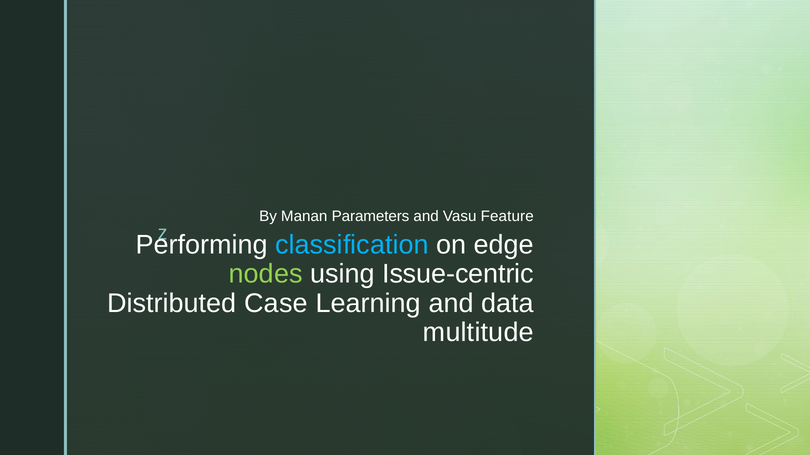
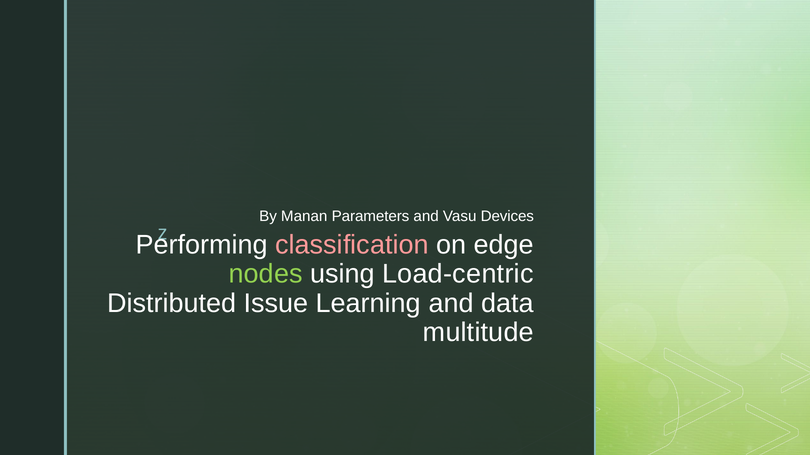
Feature: Feature -> Devices (507, 217)
classification colour: light blue -> pink (352, 245)
Issue-centric: Issue-centric -> Load-centric (458, 274)
Case: Case -> Issue (276, 304)
